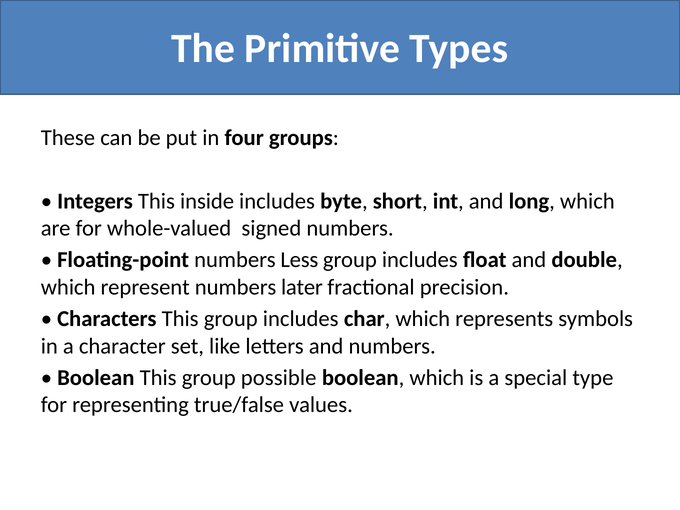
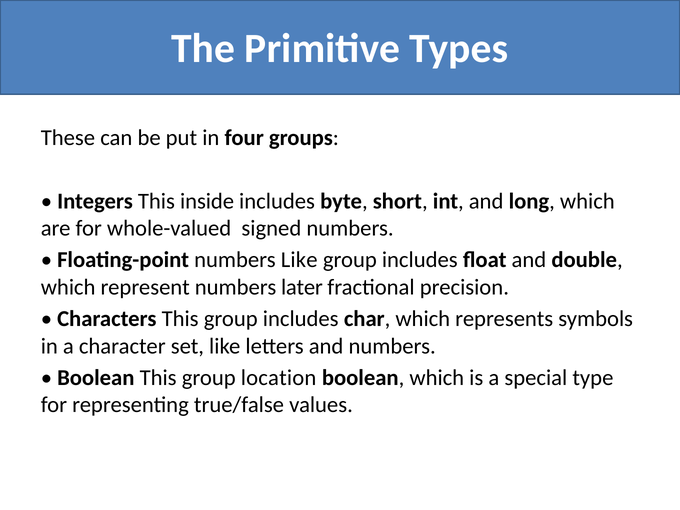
numbers Less: Less -> Like (299, 260)
possible: possible -> location (279, 378)
